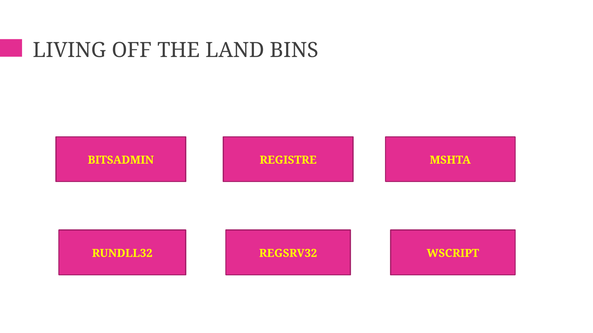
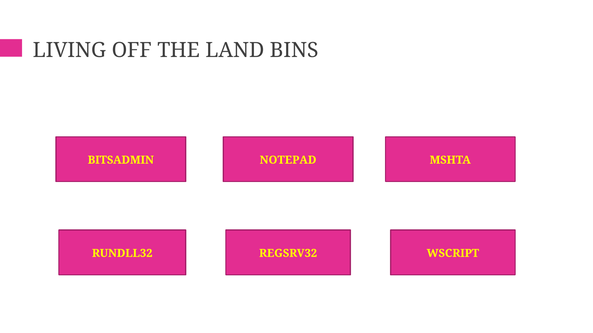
REGISTRE: REGISTRE -> NOTEPAD (288, 160)
